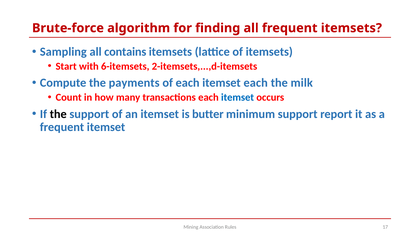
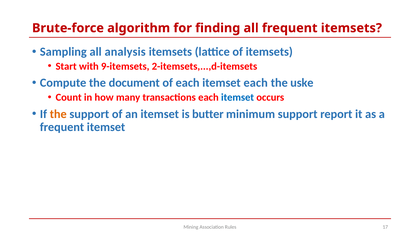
contains: contains -> analysis (125, 52)
6-itemsets: 6-itemsets -> 9-itemsets (125, 66)
payments: payments -> document (134, 83)
milk: milk -> uske (302, 83)
the colour: black -> orange (58, 114)
